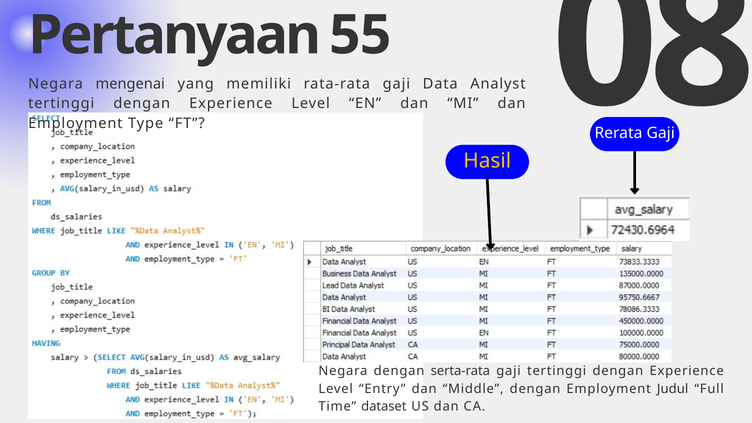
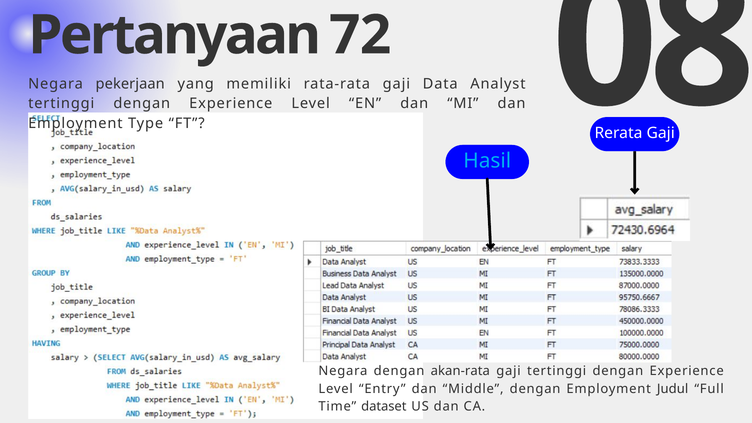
55: 55 -> 72 (360, 35)
mengenai: mengenai -> pekerjaan (130, 84)
Hasil colour: yellow -> light blue (487, 161)
serta-rata: serta-rata -> akan-rata (460, 371)
